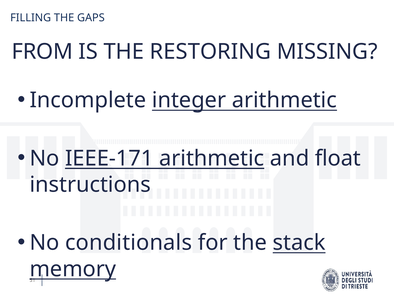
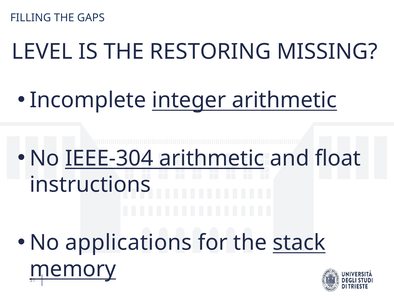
FROM: FROM -> LEVEL (42, 52)
IEEE-171: IEEE-171 -> IEEE-304 (109, 158)
conditionals: conditionals -> applications (128, 242)
